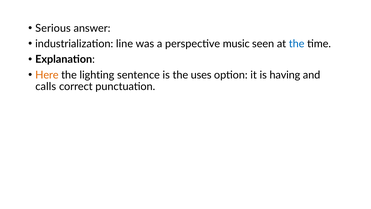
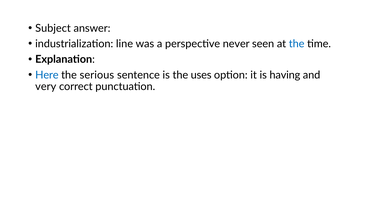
Serious: Serious -> Subject (53, 28)
music: music -> never (236, 44)
Here colour: orange -> blue (47, 75)
lighting: lighting -> serious (97, 75)
calls: calls -> very (46, 87)
